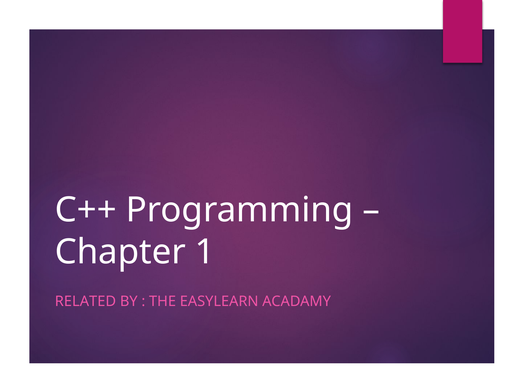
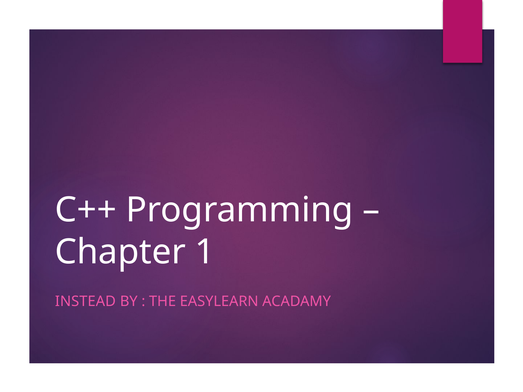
RELATED: RELATED -> INSTEAD (85, 301)
